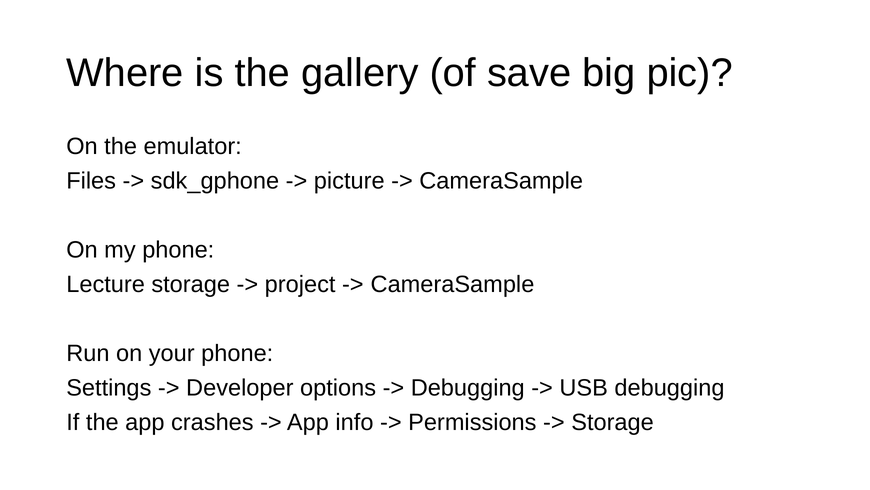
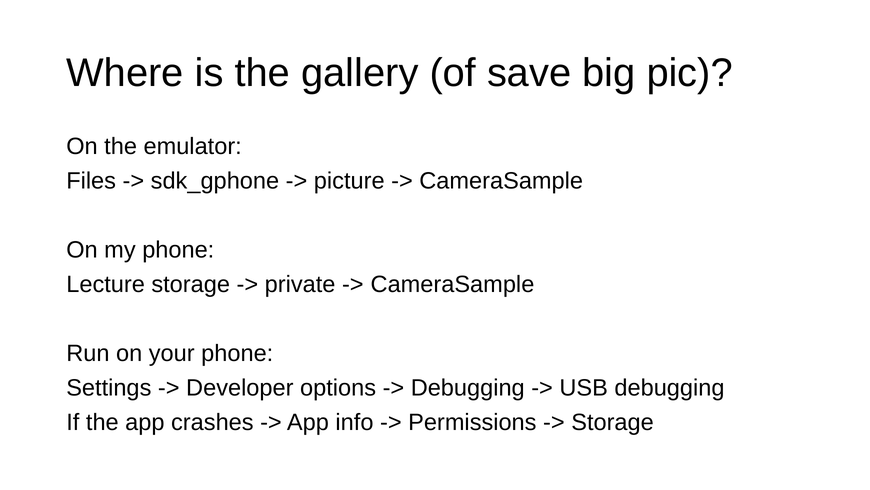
project: project -> private (300, 284)
